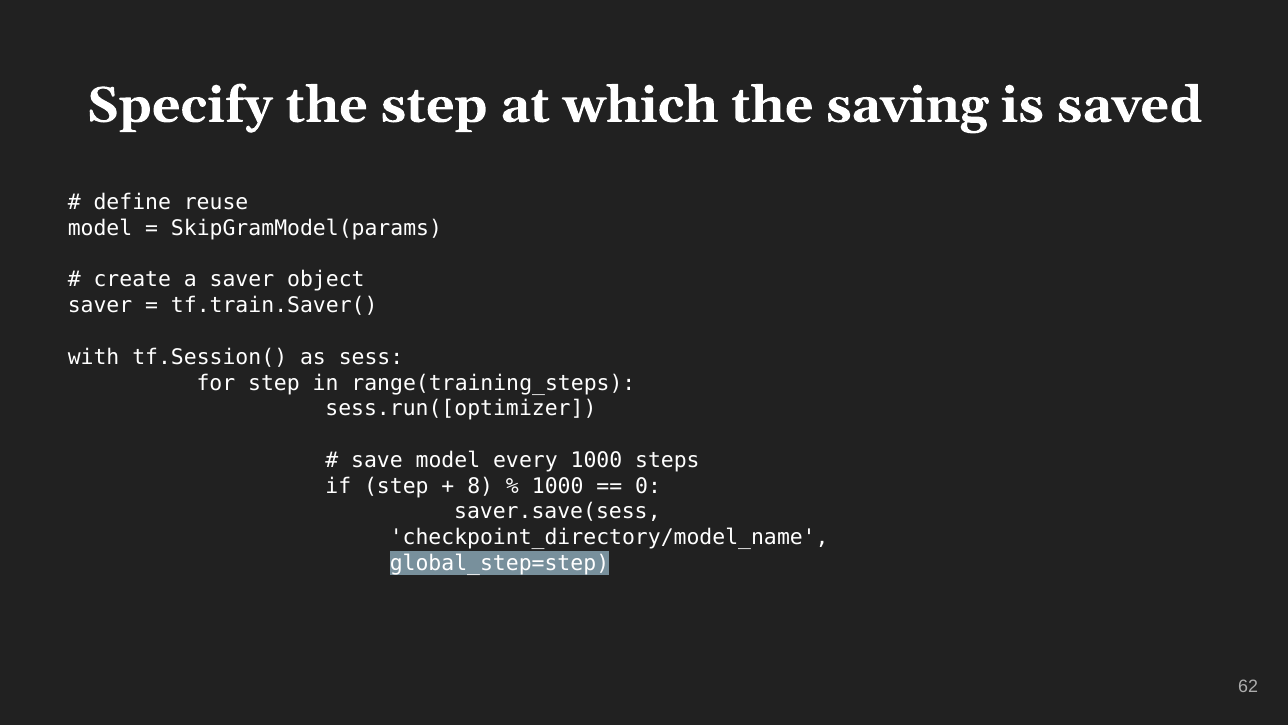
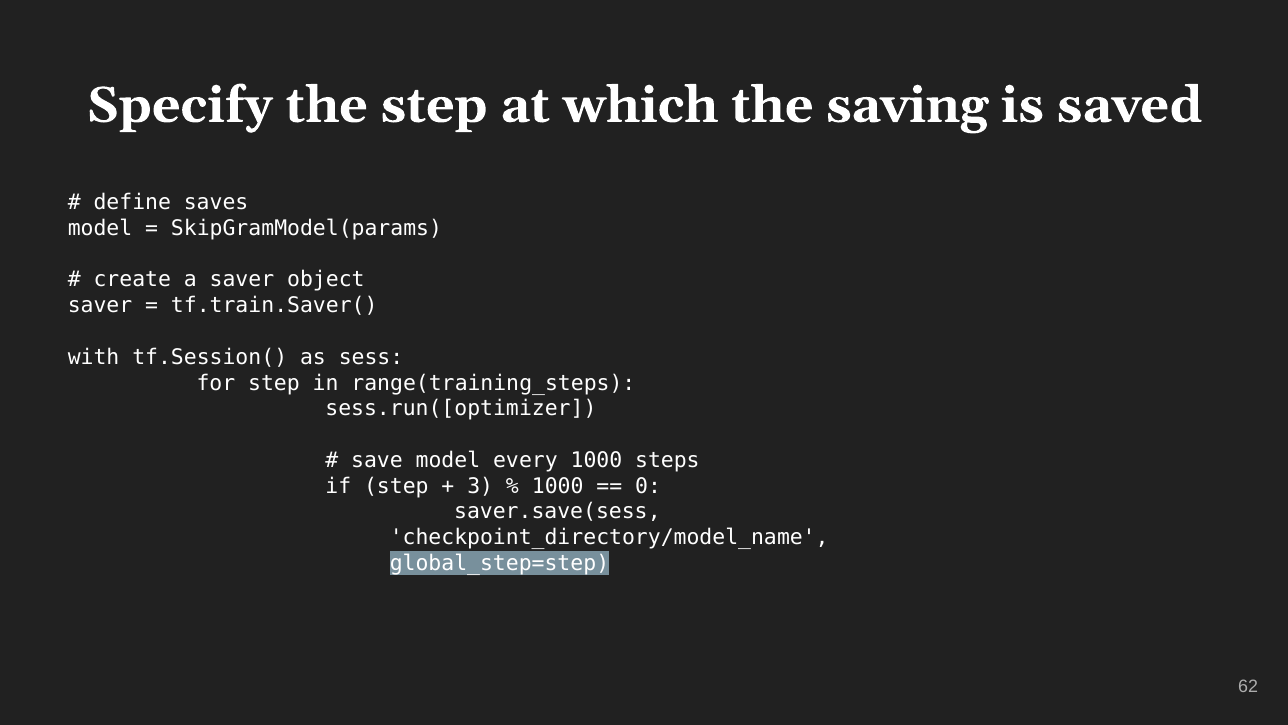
reuse: reuse -> saves (216, 202)
8: 8 -> 3 (480, 486)
